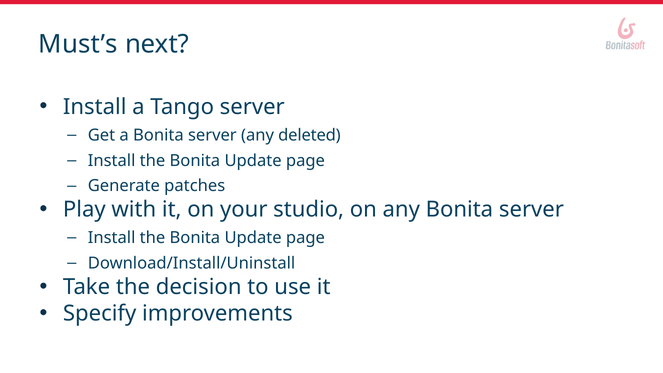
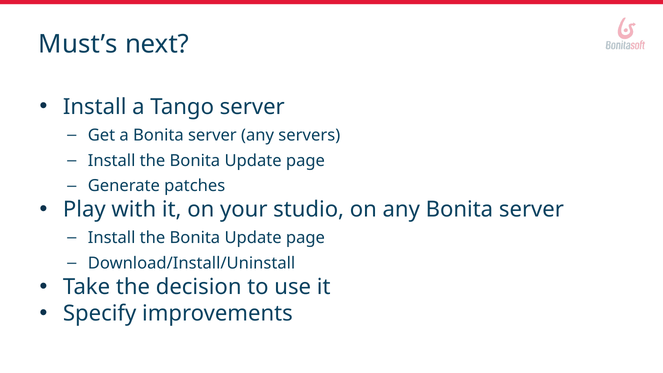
deleted: deleted -> servers (309, 135)
